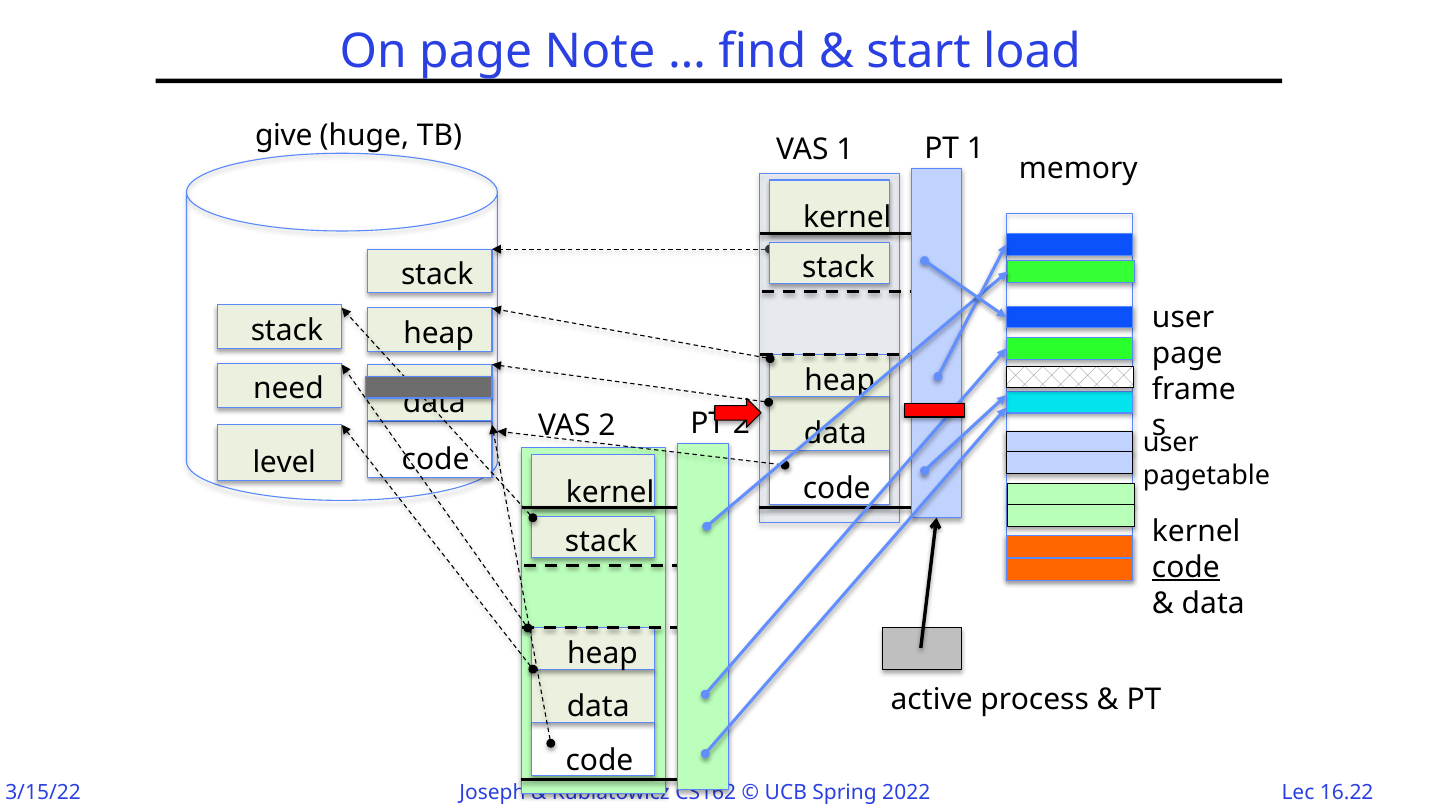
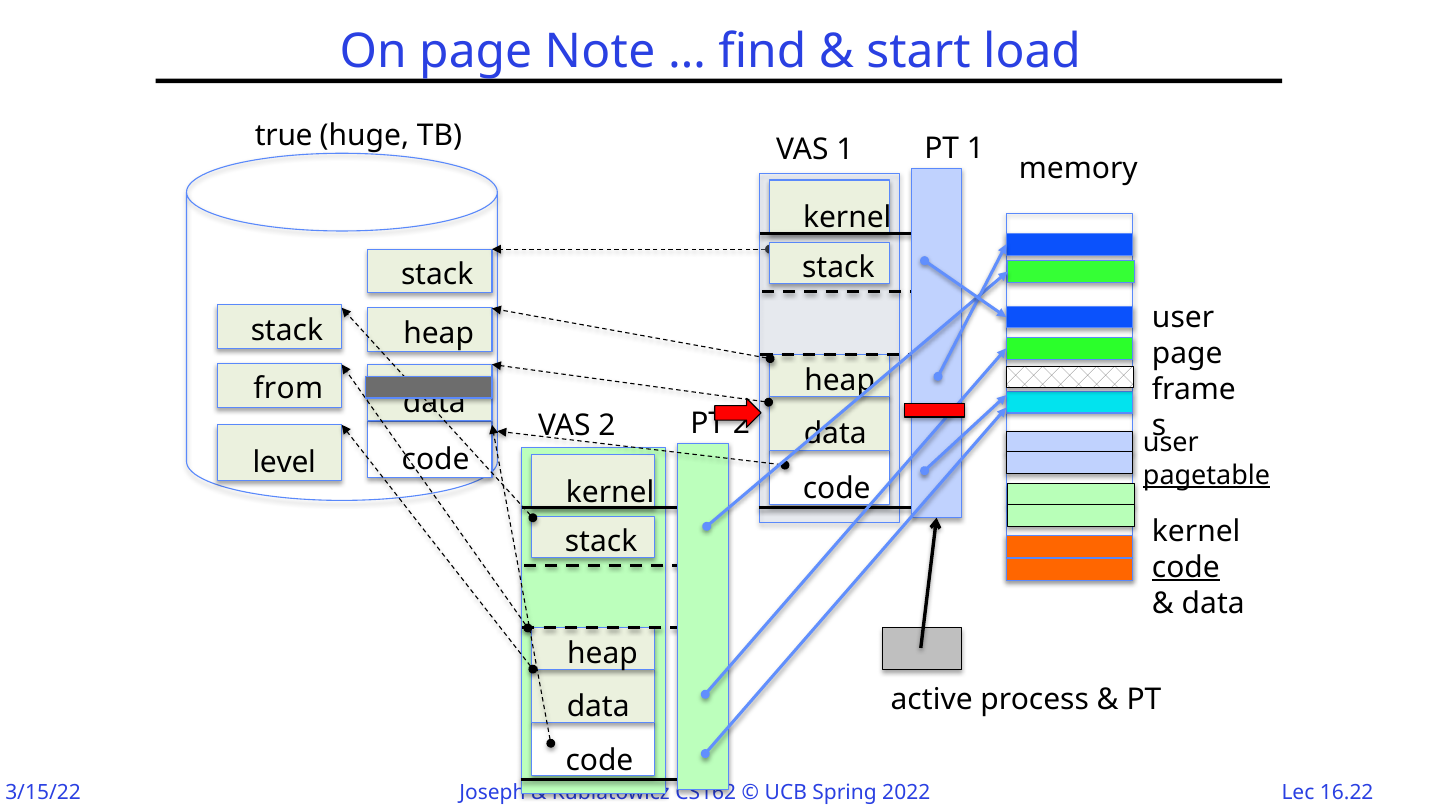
give: give -> true (284, 135)
need: need -> from (288, 389)
pagetable underline: none -> present (1206, 475)
